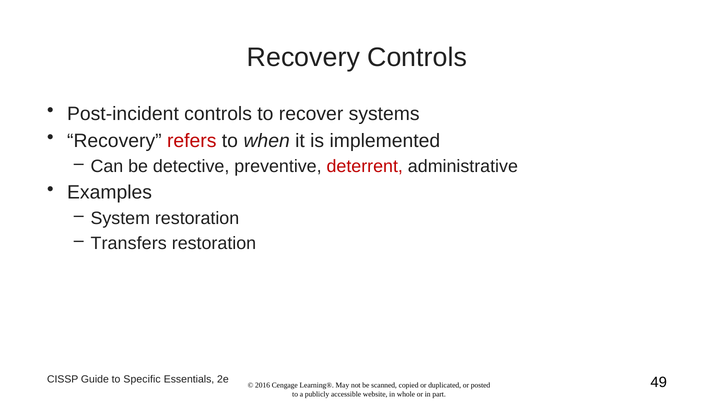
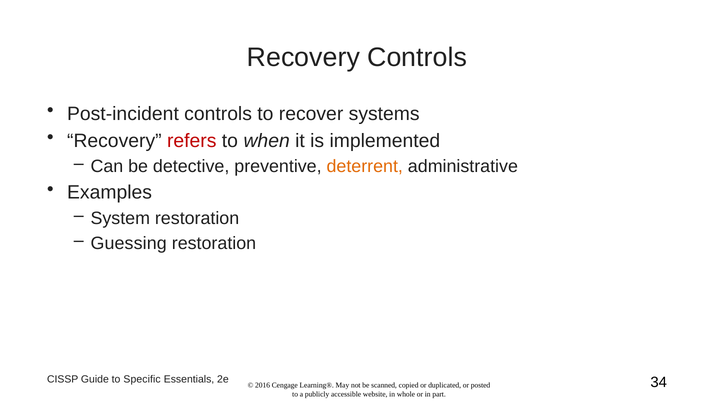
deterrent colour: red -> orange (365, 167)
Transfers: Transfers -> Guessing (129, 244)
49: 49 -> 34 (659, 383)
